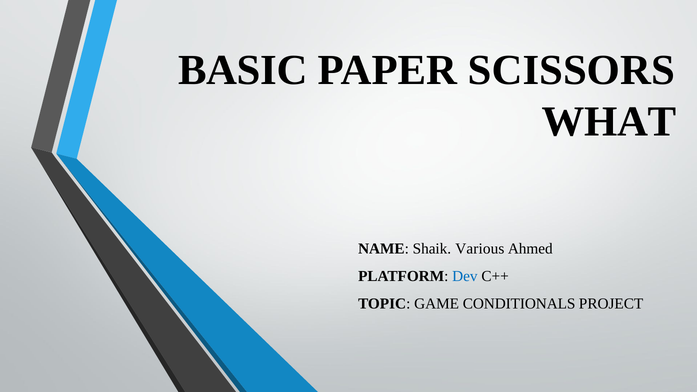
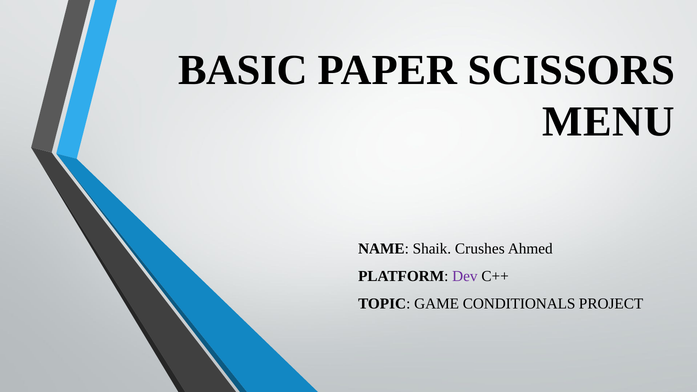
WHAT: WHAT -> MENU (609, 122)
Various: Various -> Crushes (480, 249)
Dev colour: blue -> purple (465, 276)
